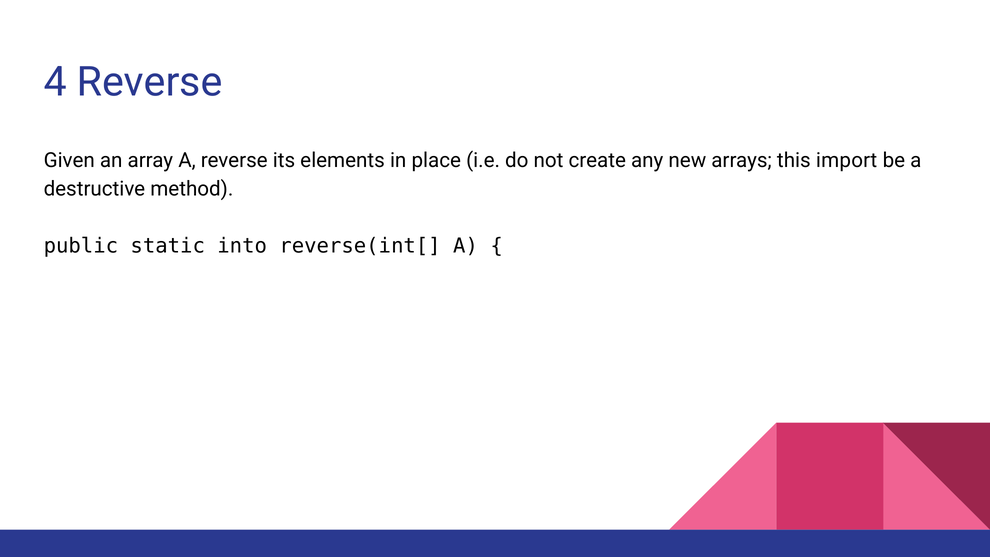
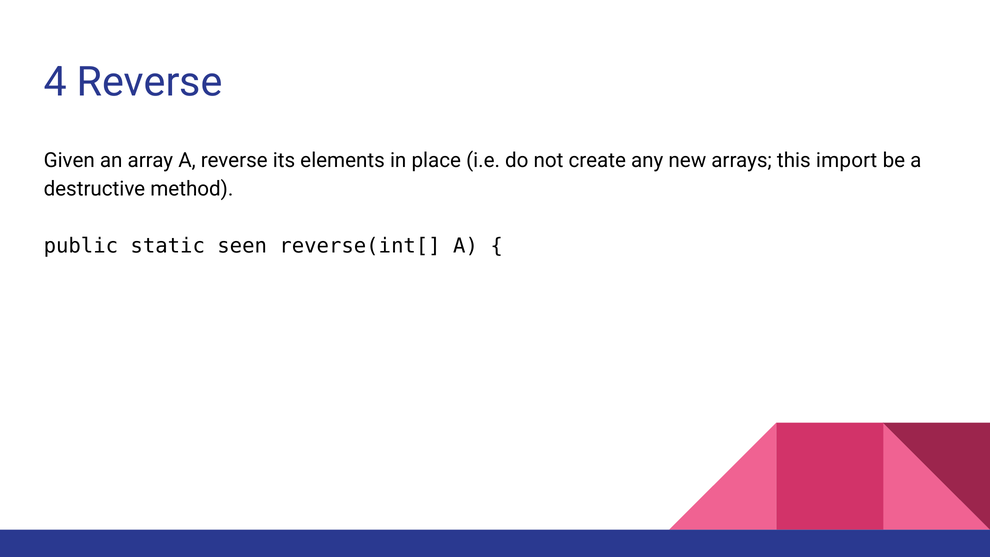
into: into -> seen (242, 246)
